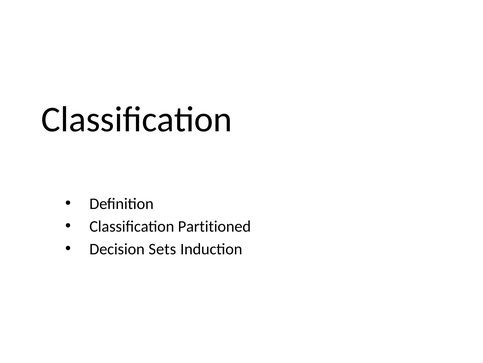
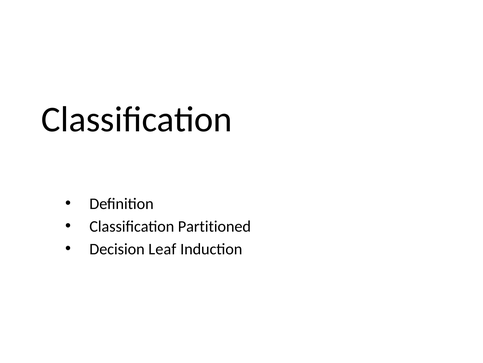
Sets: Sets -> Leaf (162, 249)
